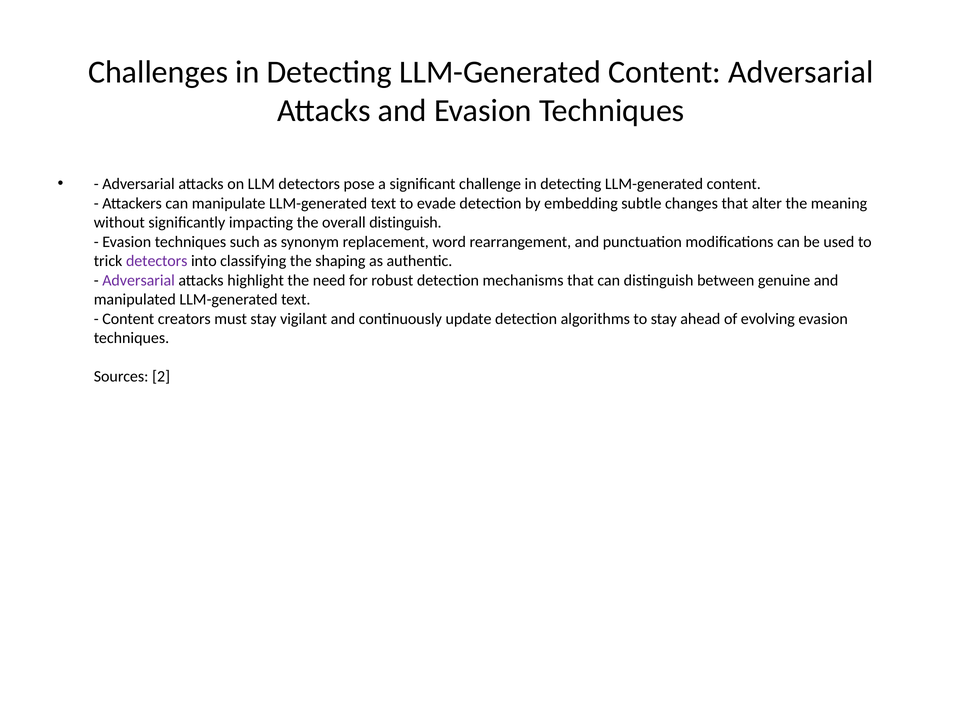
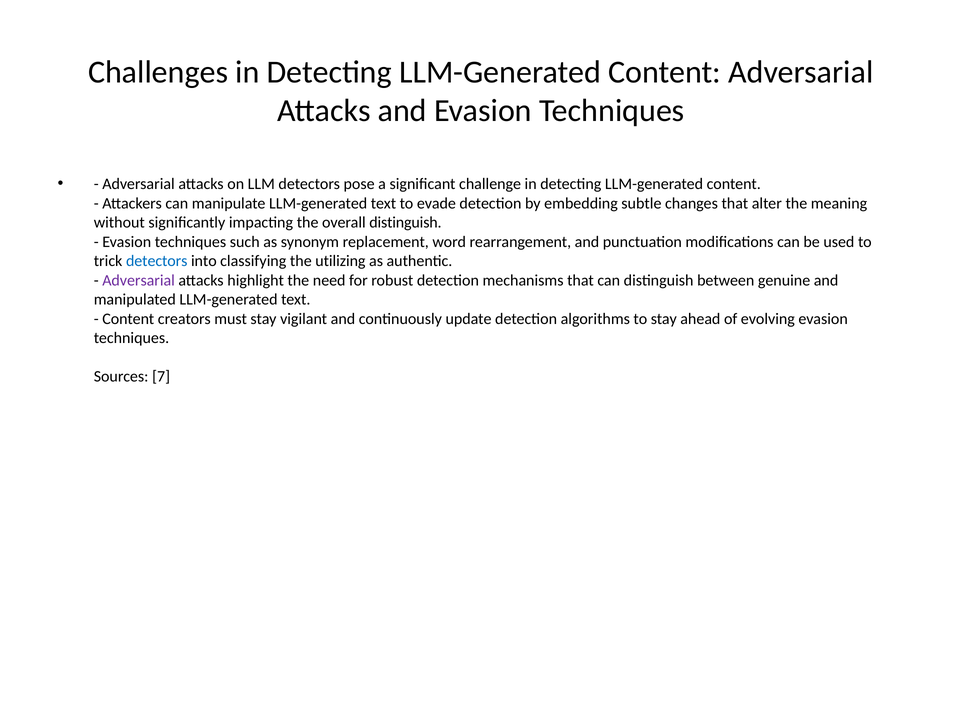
detectors colour: purple -> blue (157, 261)
shaping: shaping -> utilizing (340, 261)
2: 2 -> 7 (161, 376)
